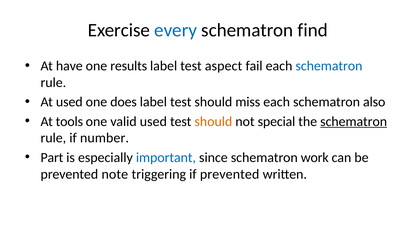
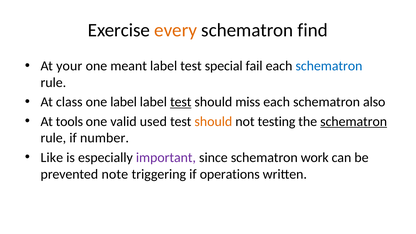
every colour: blue -> orange (176, 30)
have: have -> your (69, 66)
results: results -> meant (129, 66)
aspect: aspect -> special (224, 66)
At used: used -> class (69, 102)
one does: does -> label (124, 102)
test underline: none -> present (181, 102)
special: special -> testing (277, 121)
Part: Part -> Like (52, 157)
important colour: blue -> purple (166, 157)
if prevented: prevented -> operations (230, 174)
